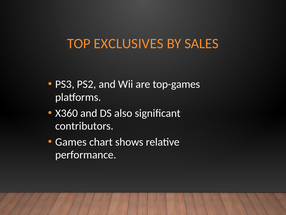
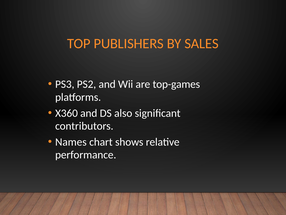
EXCLUSIVES: EXCLUSIVES -> PUBLISHERS (129, 43)
Games: Games -> Names (71, 142)
